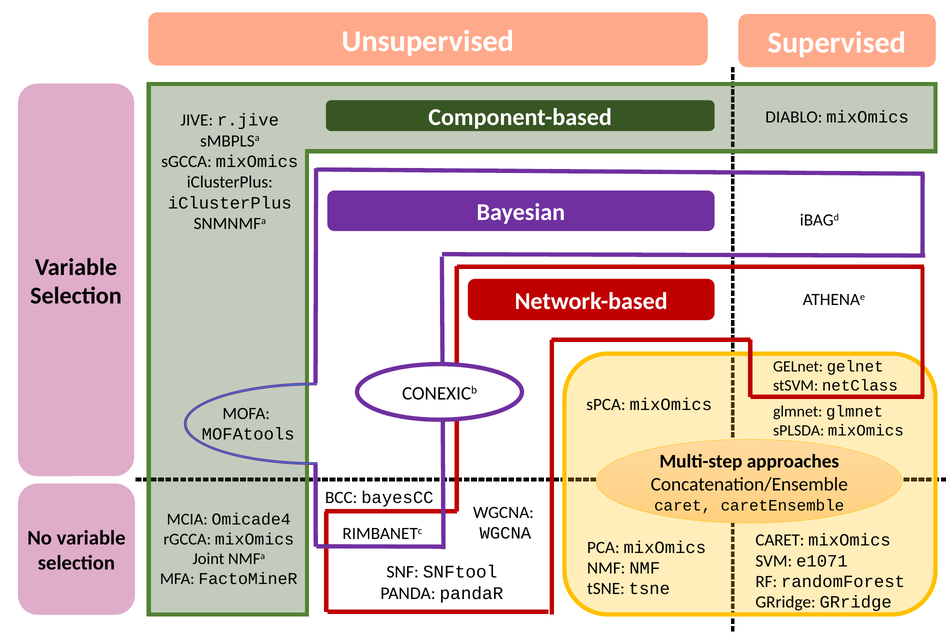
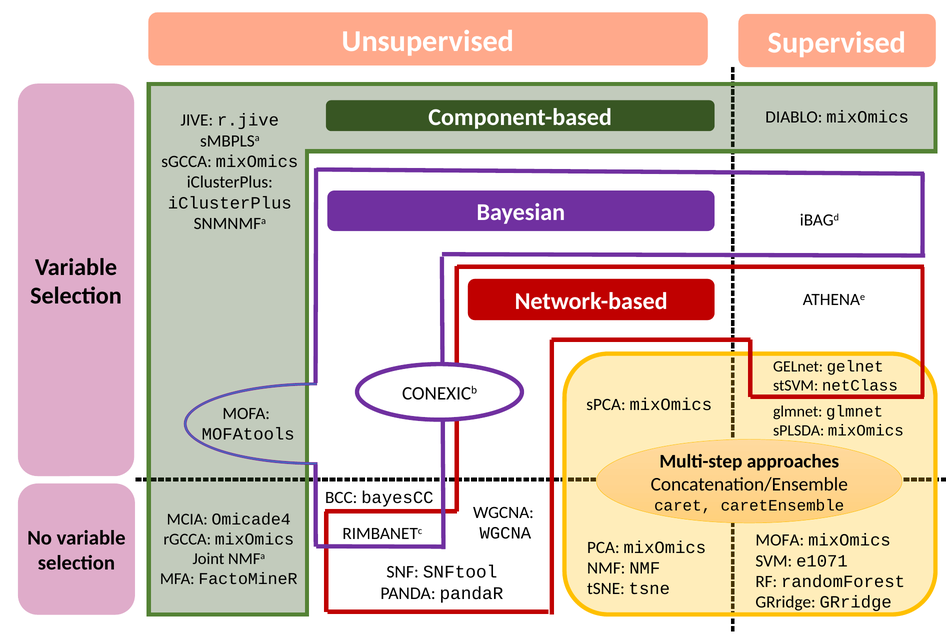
CARET: CARET -> MOFA (780, 540)
